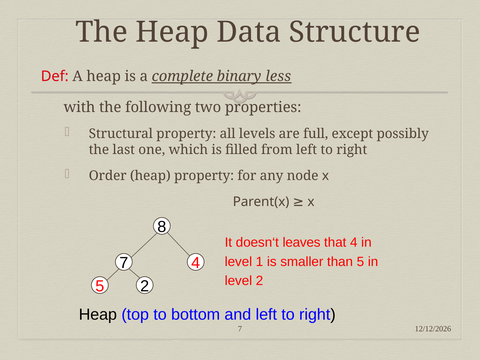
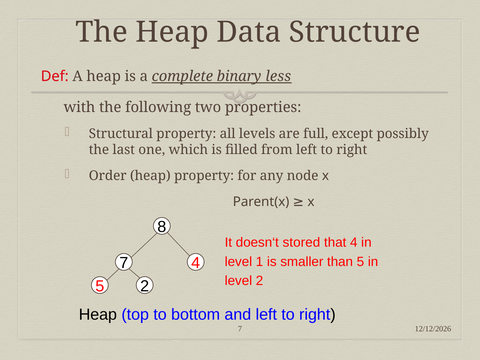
leaves: leaves -> stored (301, 242)
